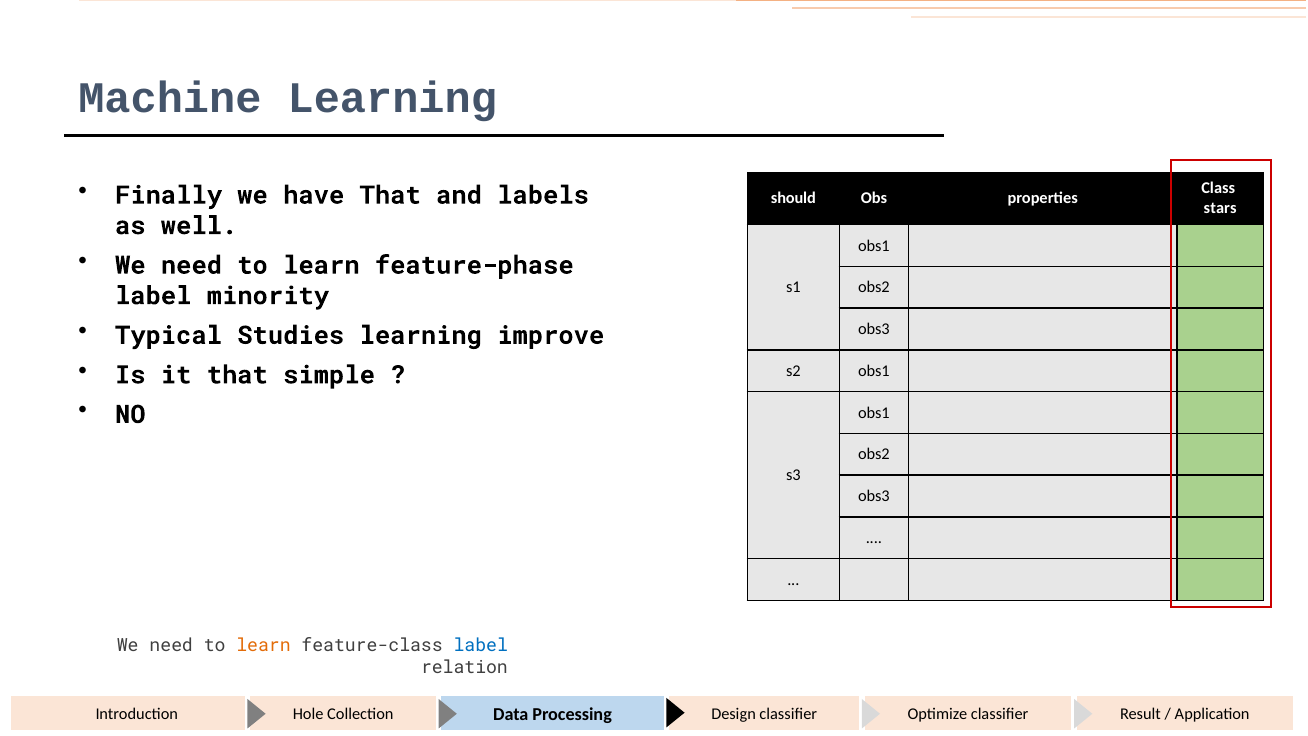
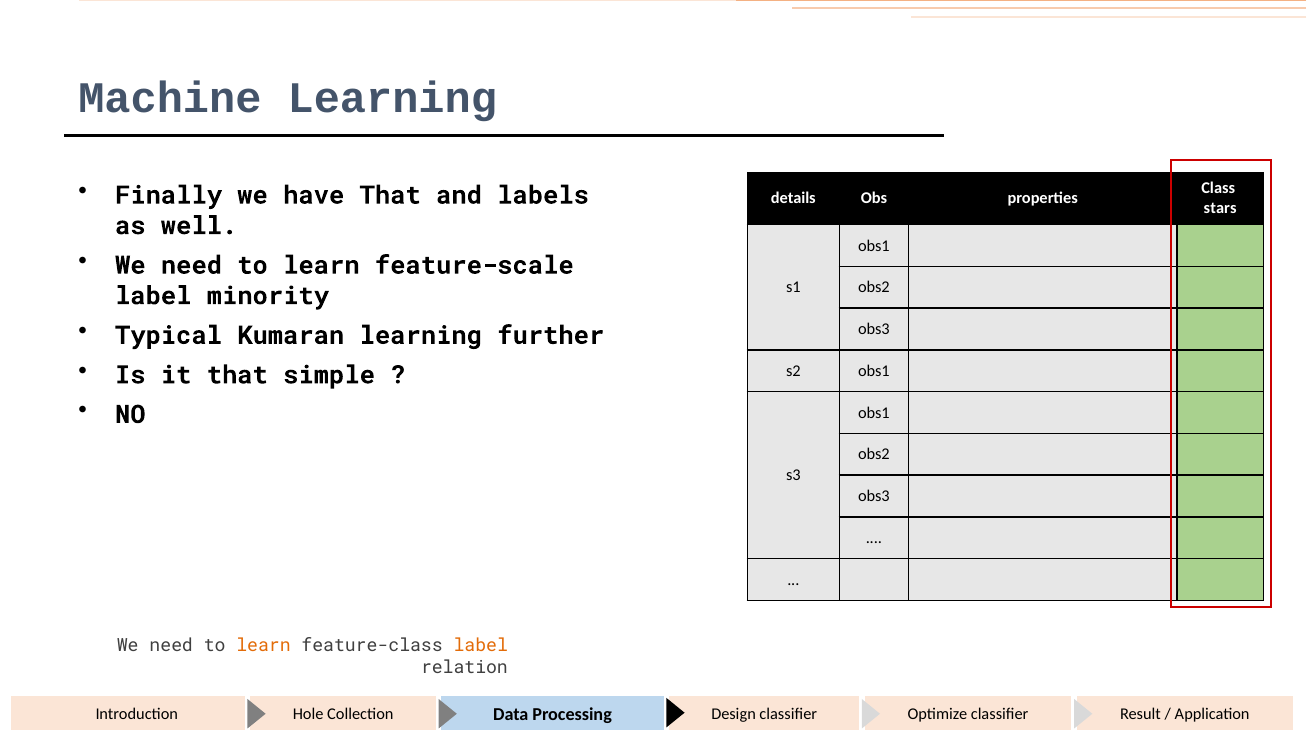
should: should -> details (793, 198)
feature-phase: feature-phase -> feature-scale (474, 265)
Studies: Studies -> Kumaran (291, 336)
improve: improve -> further (551, 336)
label colour: blue -> orange (481, 646)
